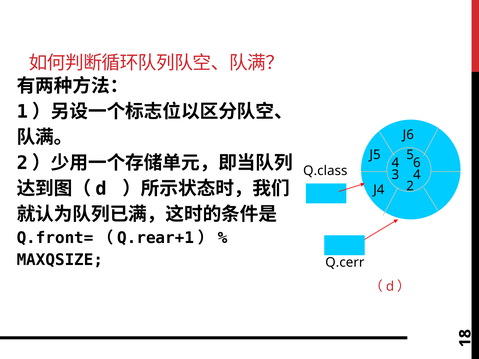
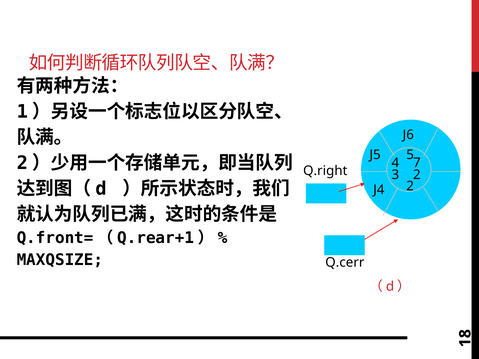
6: 6 -> 7 (417, 163)
Q.class: Q.class -> Q.right (325, 171)
3 4: 4 -> 2 (417, 175)
